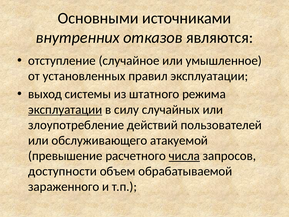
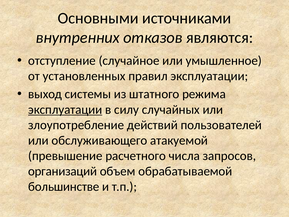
числа underline: present -> none (184, 156)
доступности: доступности -> организаций (63, 171)
зараженного: зараженного -> большинстве (64, 187)
